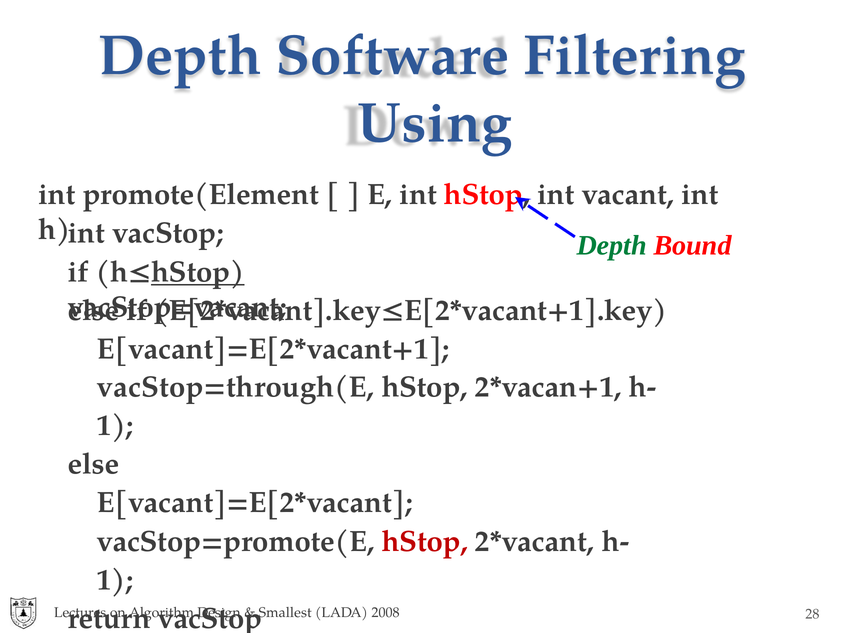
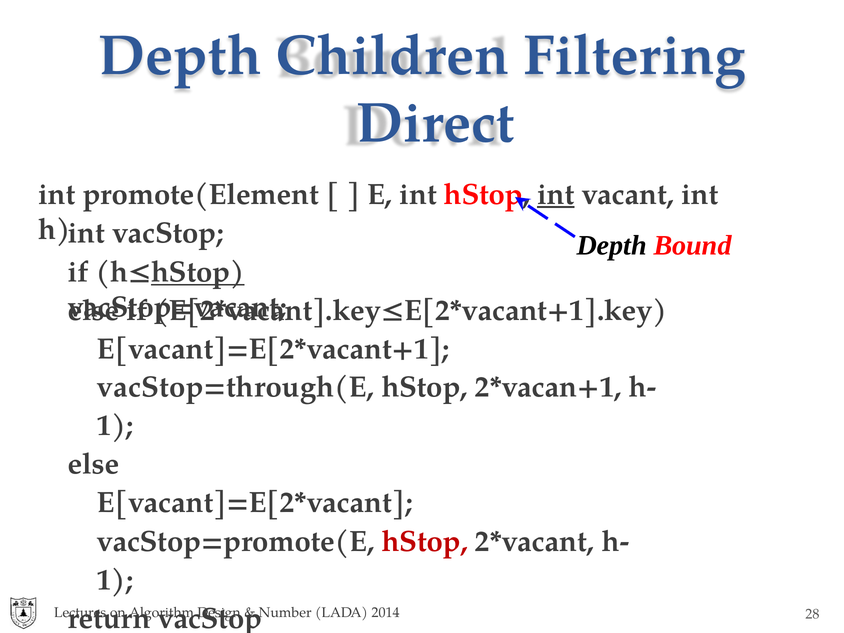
Software: Software -> Children (392, 56)
Using: Using -> Direct (435, 123)
int underline: none -> present (556, 194)
Depth colour: green -> black (612, 246)
Smallest: Smallest -> Number (285, 613)
2008: 2008 -> 2014 (386, 613)
